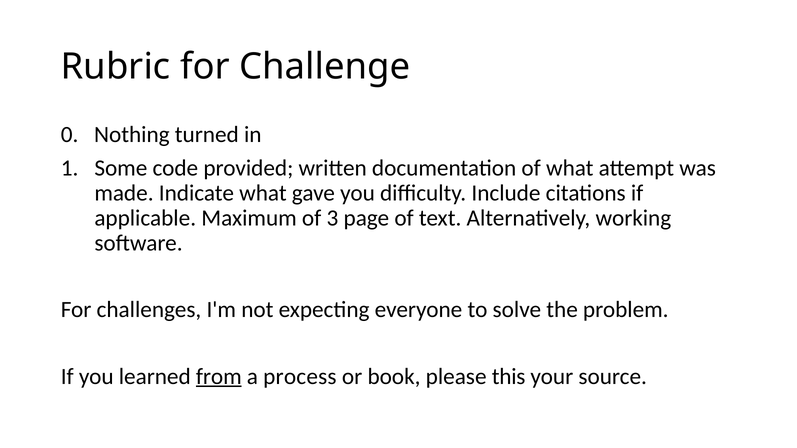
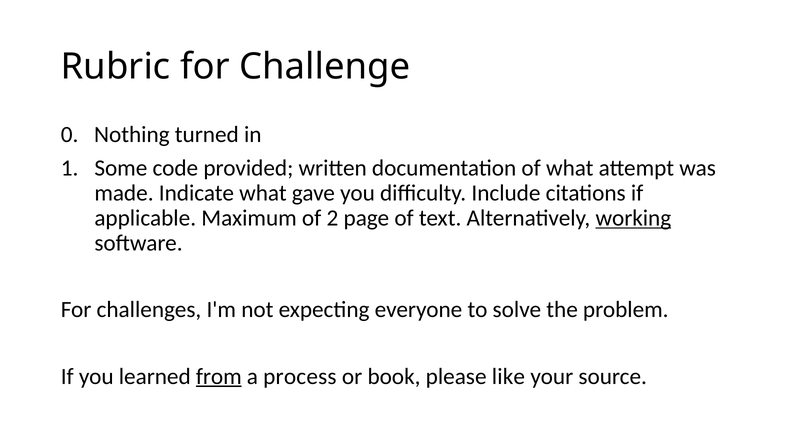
3: 3 -> 2 (332, 218)
working underline: none -> present (633, 218)
this: this -> like (508, 377)
